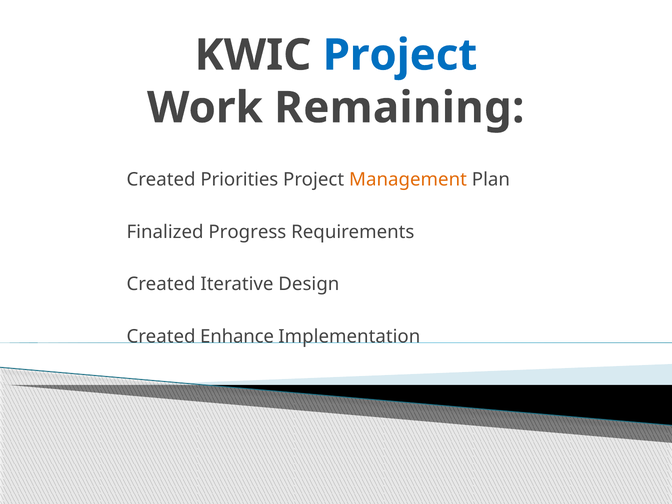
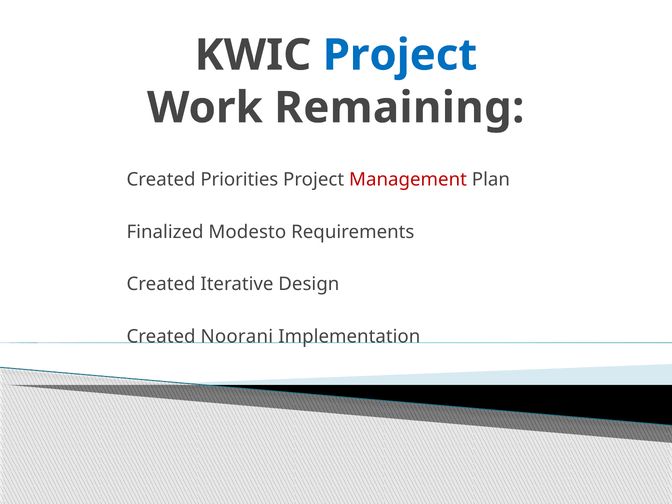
Management colour: orange -> red (408, 180)
Progress: Progress -> Modesto (247, 232)
Enhance: Enhance -> Noorani (237, 337)
